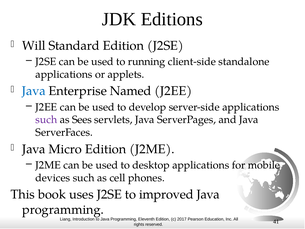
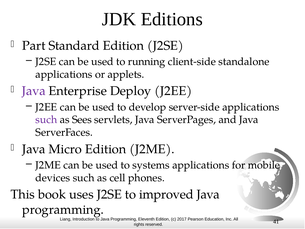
Will: Will -> Part (34, 46)
Java colour: blue -> purple (34, 91)
Named: Named -> Deploy (131, 91)
desktop: desktop -> systems (151, 165)
